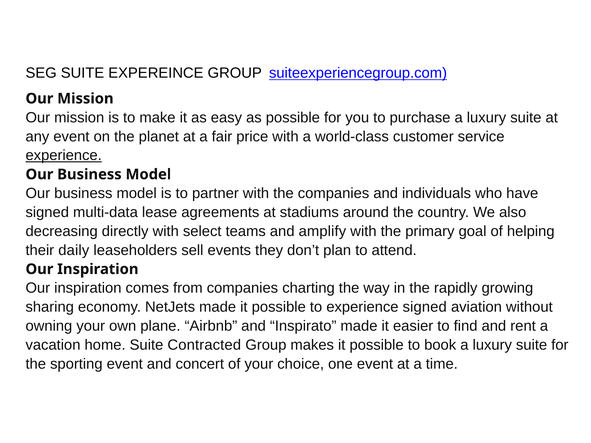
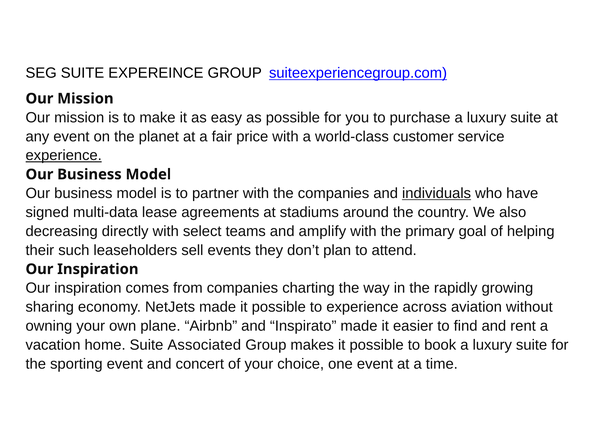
individuals underline: none -> present (437, 193)
daily: daily -> such (74, 250)
experience signed: signed -> across (425, 307)
Contracted: Contracted -> Associated (204, 345)
